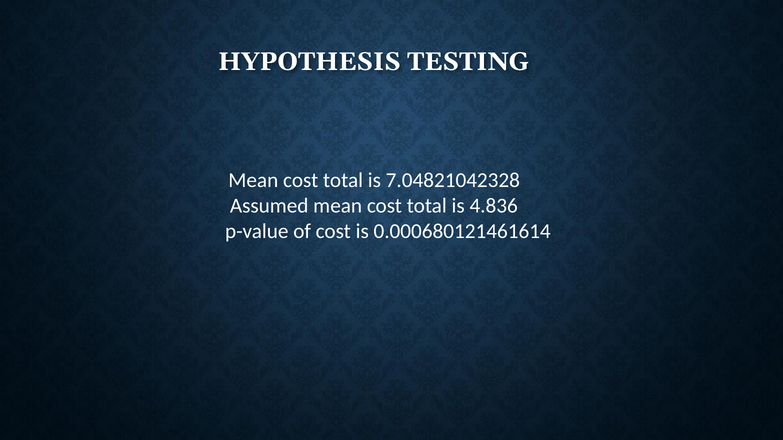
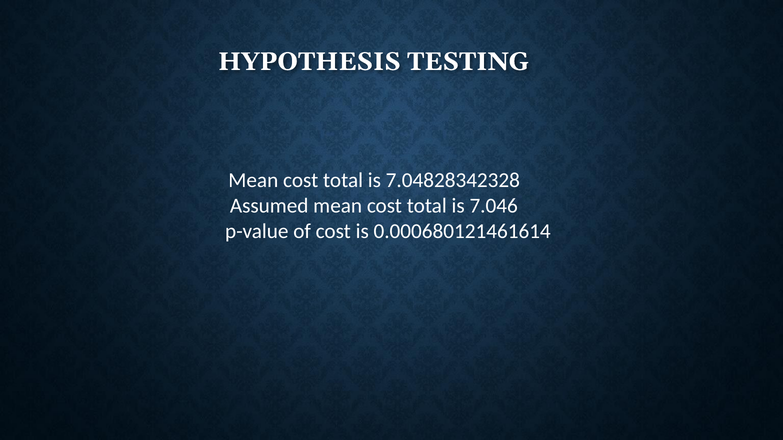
7.04821042328: 7.04821042328 -> 7.04828342328 (453, 180)
4.836: 4.836 -> 7.046 (494, 206)
